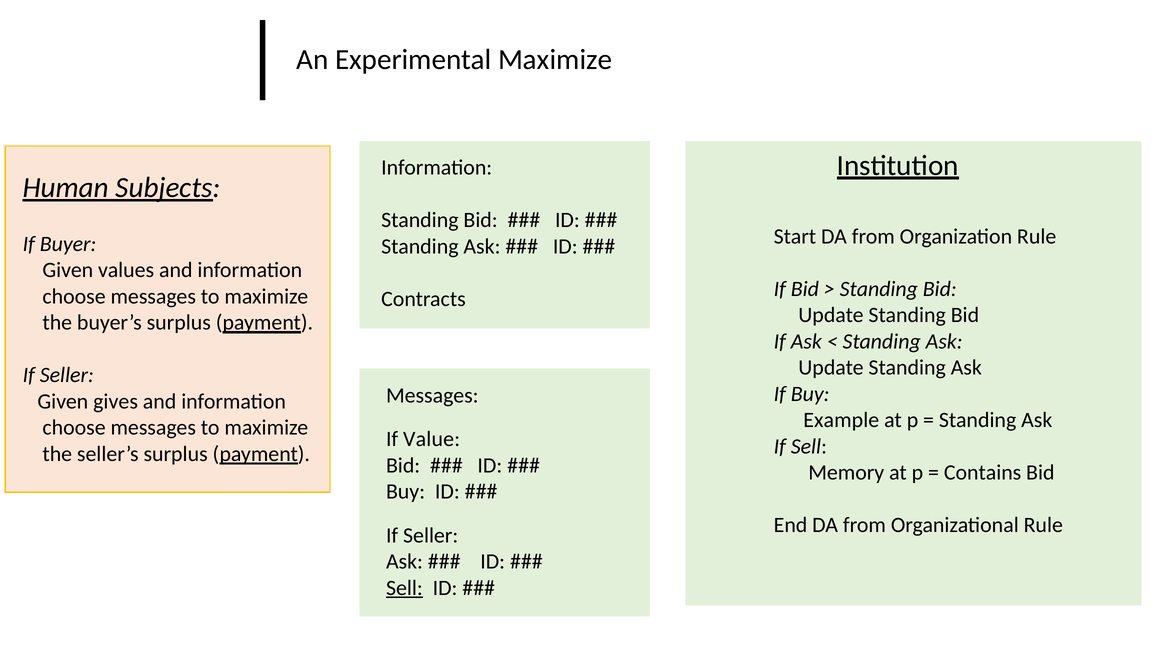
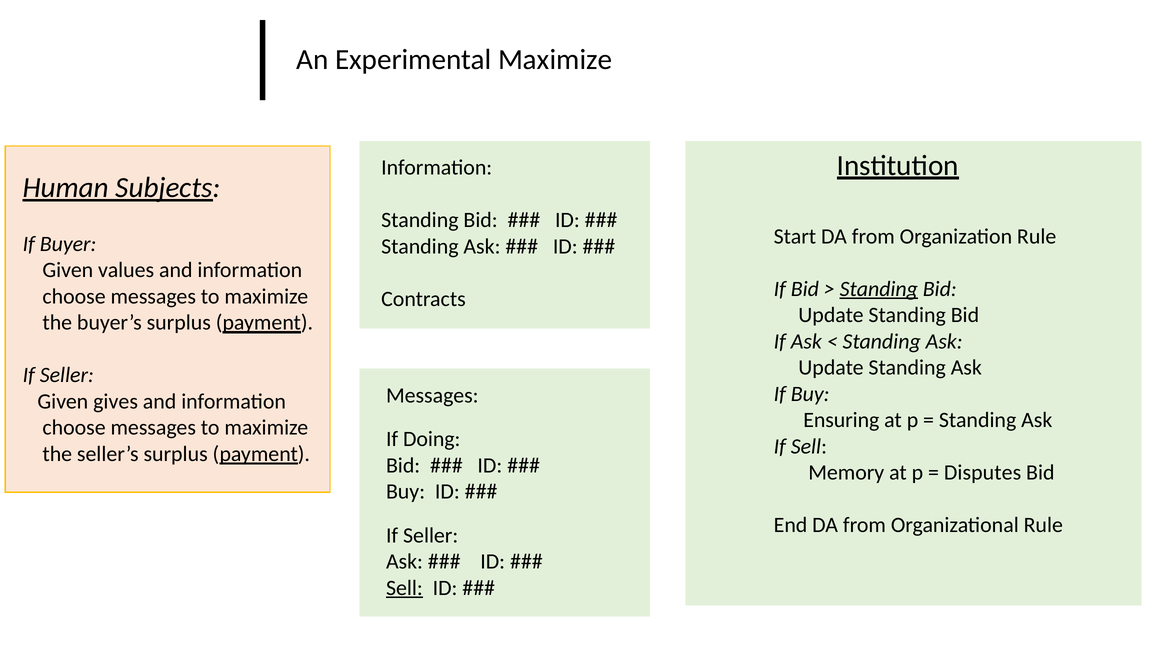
Standing underline: none -> present (879, 289)
Example: Example -> Ensuring (841, 420)
Value: Value -> Doing (432, 440)
Contains: Contains -> Disputes (983, 473)
